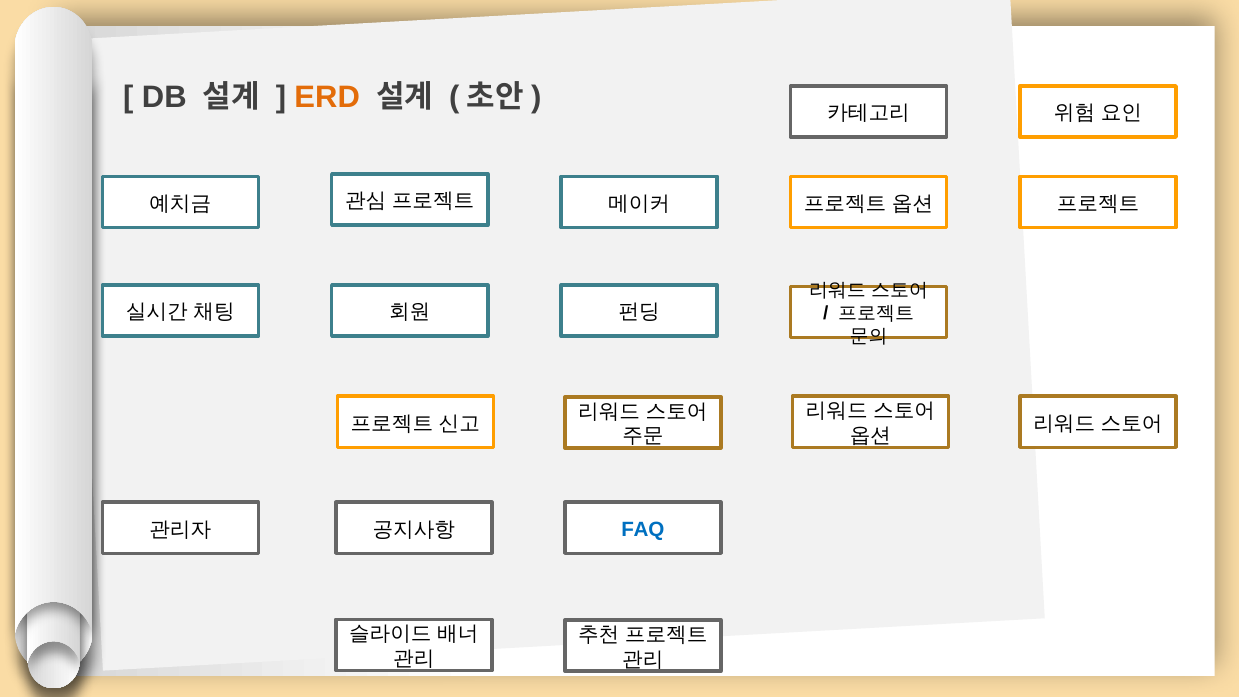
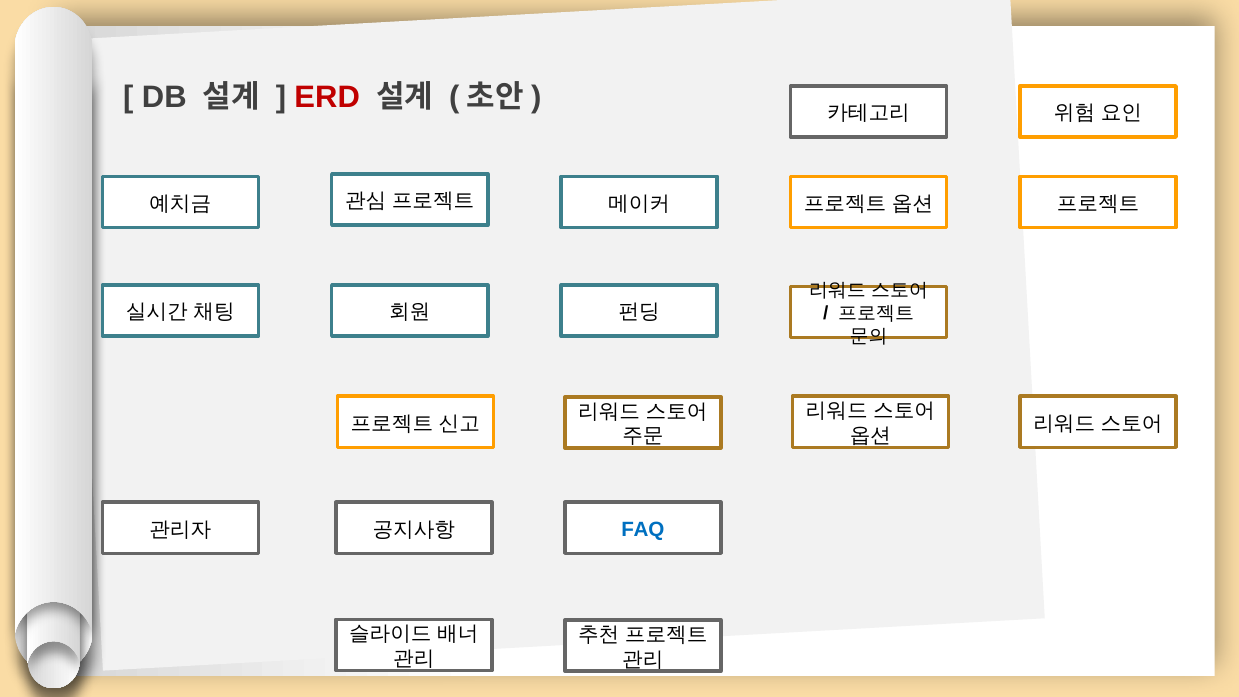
ERD colour: orange -> red (327, 97)
